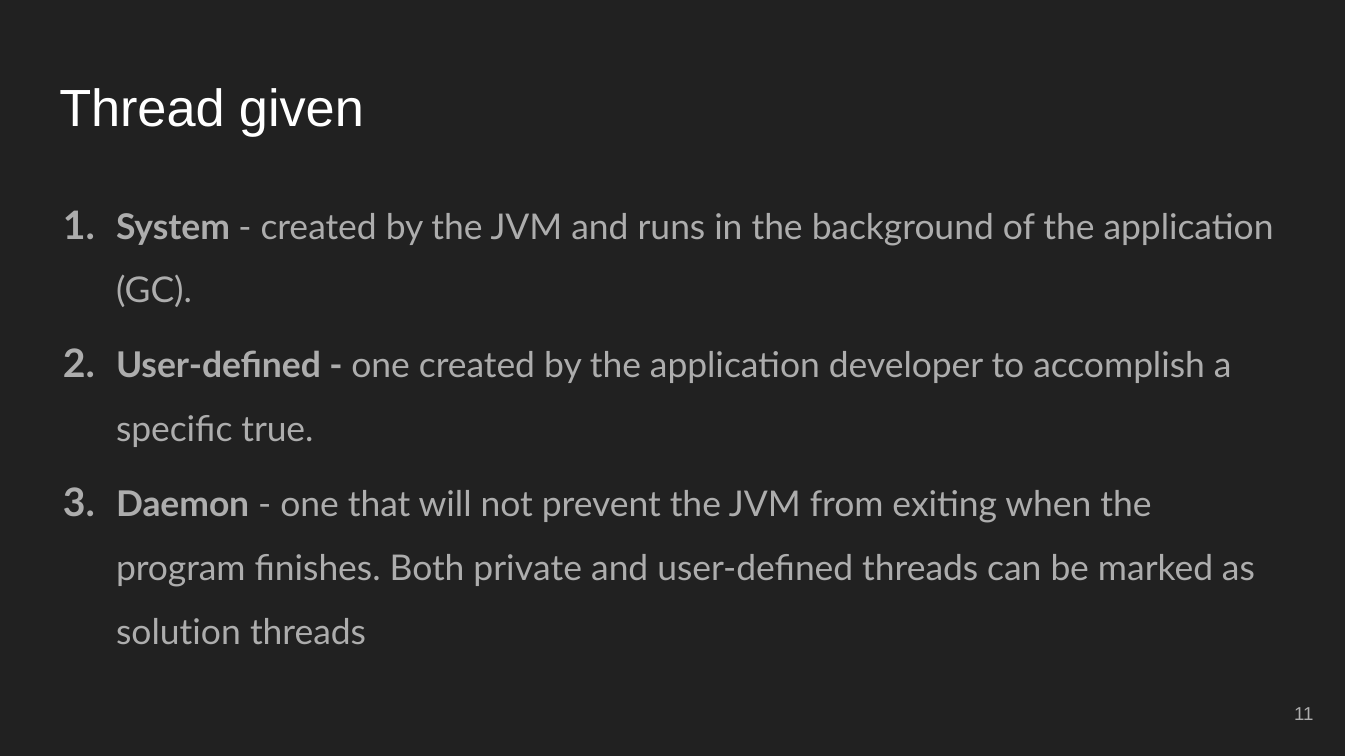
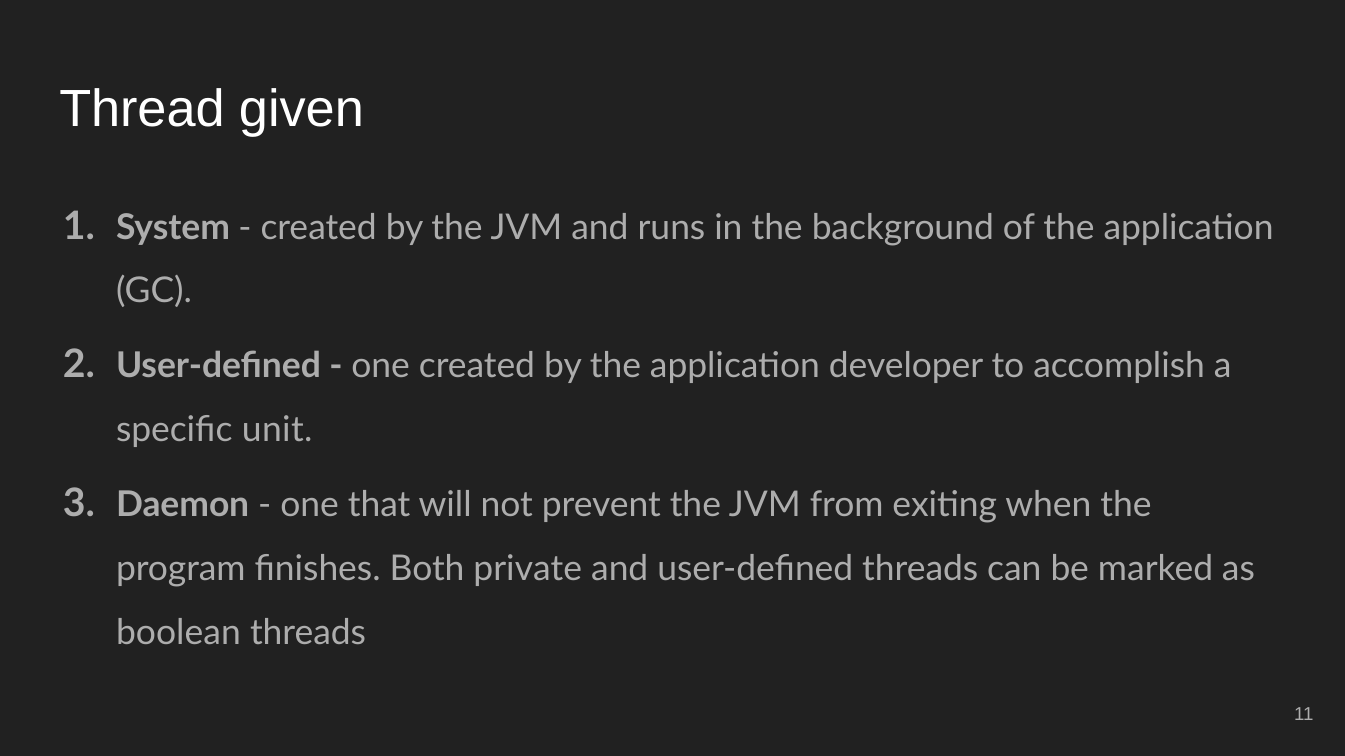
true: true -> unit (277, 430)
solution: solution -> boolean (178, 633)
